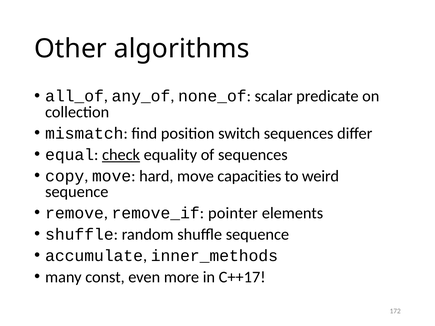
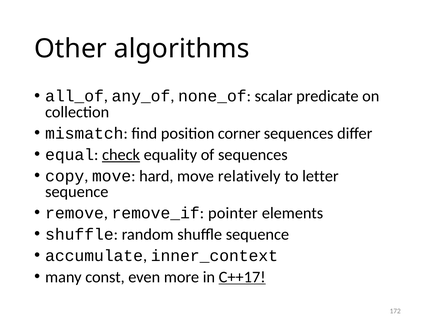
switch: switch -> corner (239, 134)
capacities: capacities -> relatively (249, 176)
weird: weird -> letter (320, 176)
inner_methods: inner_methods -> inner_context (214, 256)
C++17 underline: none -> present (242, 277)
